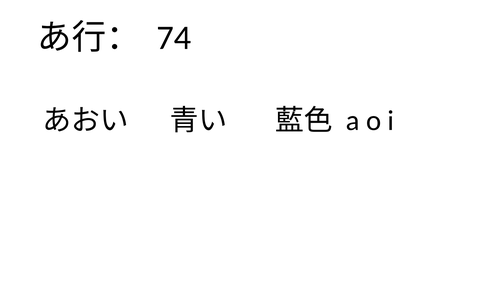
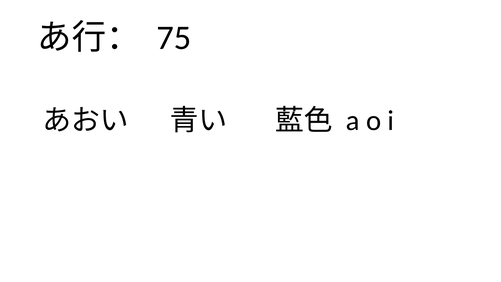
74: 74 -> 75 (174, 38)
